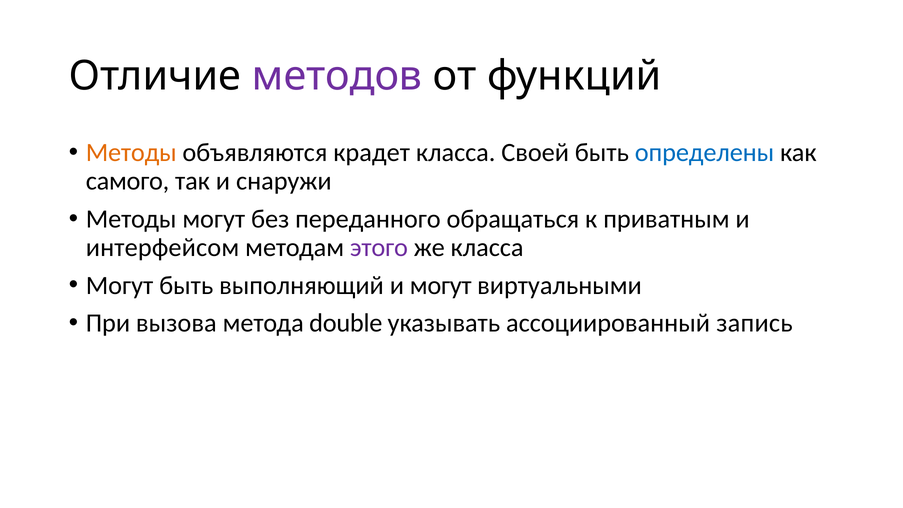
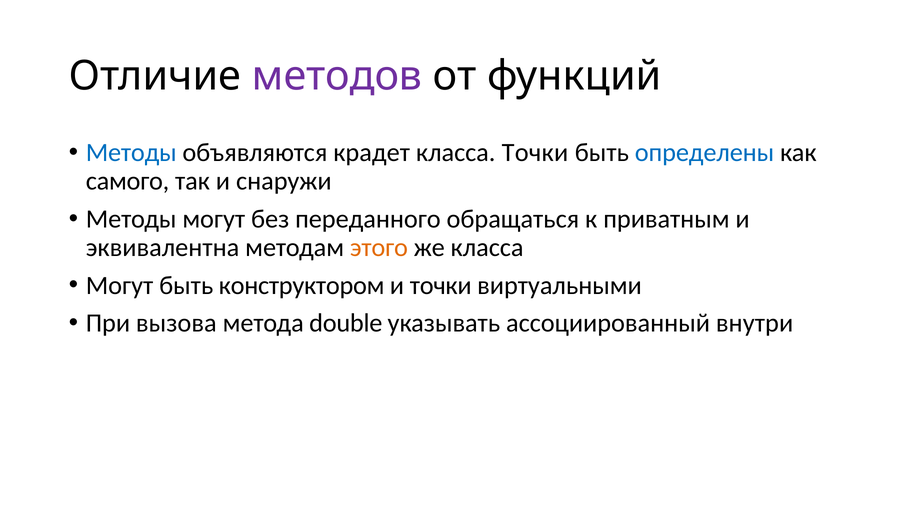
Методы colour: orange -> blue (131, 153)
класса Своей: Своей -> Точки (535, 153)
интерфейсом: интерфейсом -> эквивалентна (163, 247)
этого colour: purple -> orange (379, 247)
выполняющий: выполняющий -> конструктором (302, 285)
и могут: могут -> точки (441, 285)
запись: запись -> внутри (755, 323)
